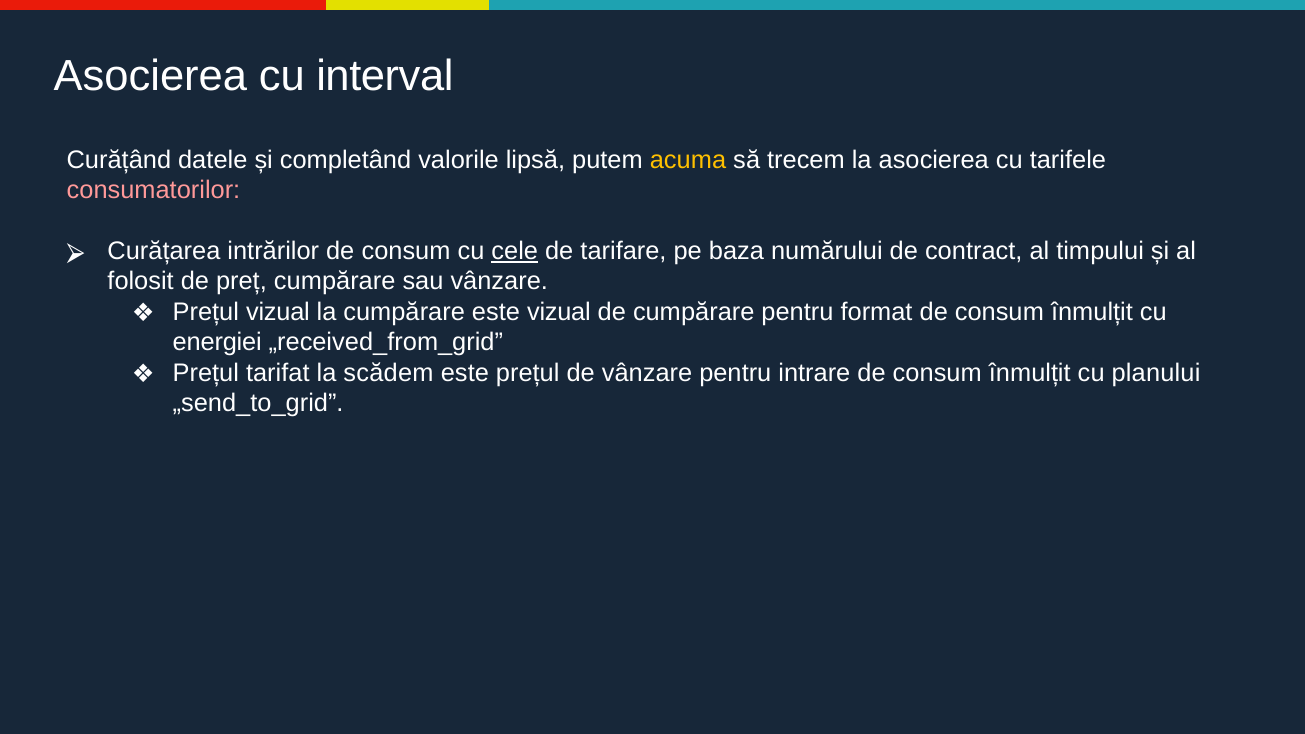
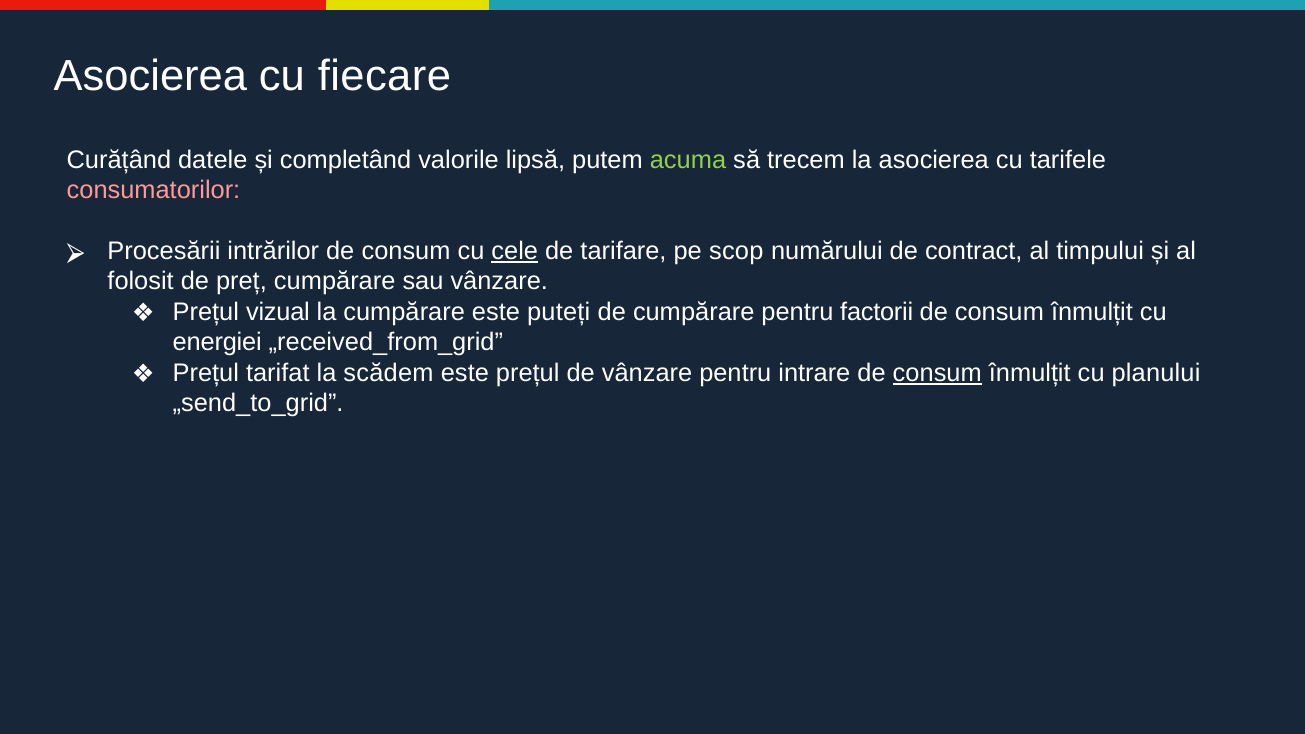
interval: interval -> fiecare (384, 76)
acuma colour: yellow -> light green (688, 160)
Curățarea: Curățarea -> Procesării (164, 251)
baza: baza -> scop (736, 251)
este vizual: vizual -> puteți (559, 312)
format: format -> factorii (877, 312)
consum underline: none -> present (937, 373)
